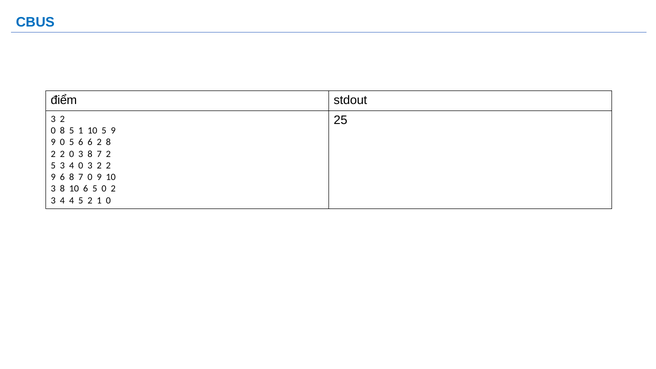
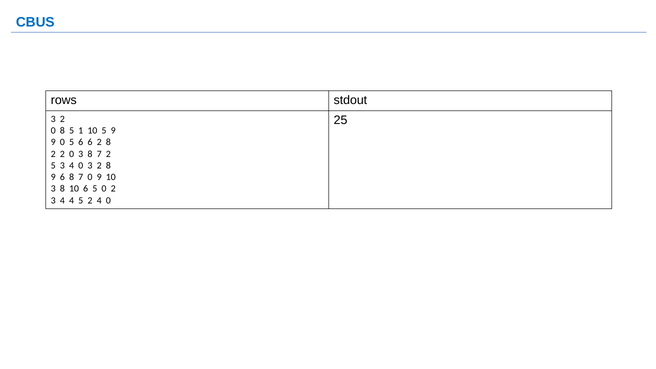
điểm: điểm -> rows (64, 100)
3 2 2: 2 -> 8 (108, 166)
2 1: 1 -> 4 (99, 200)
